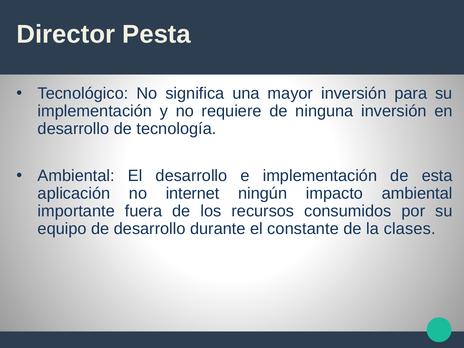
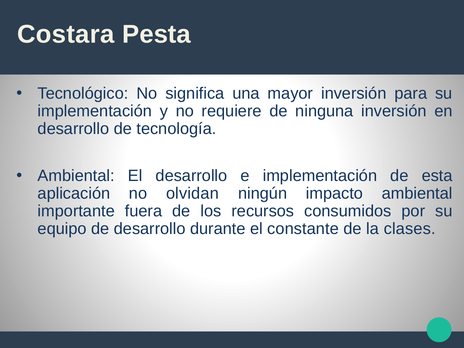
Director: Director -> Costara (66, 34)
internet: internet -> olvidan (192, 193)
